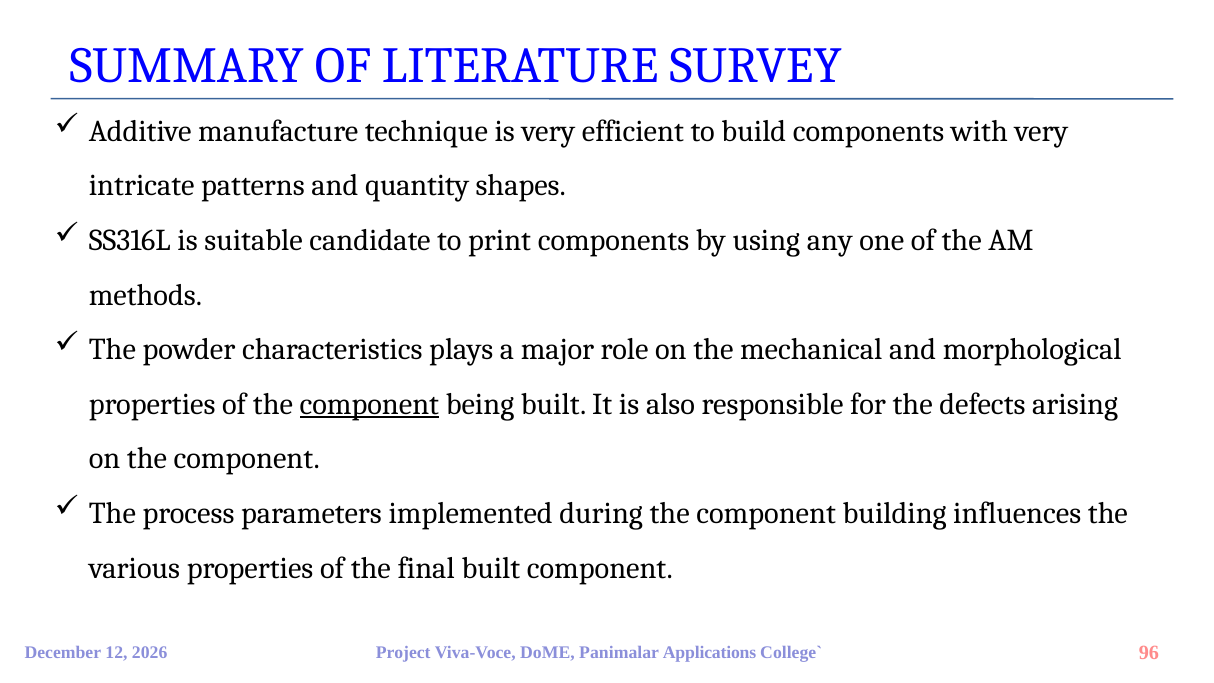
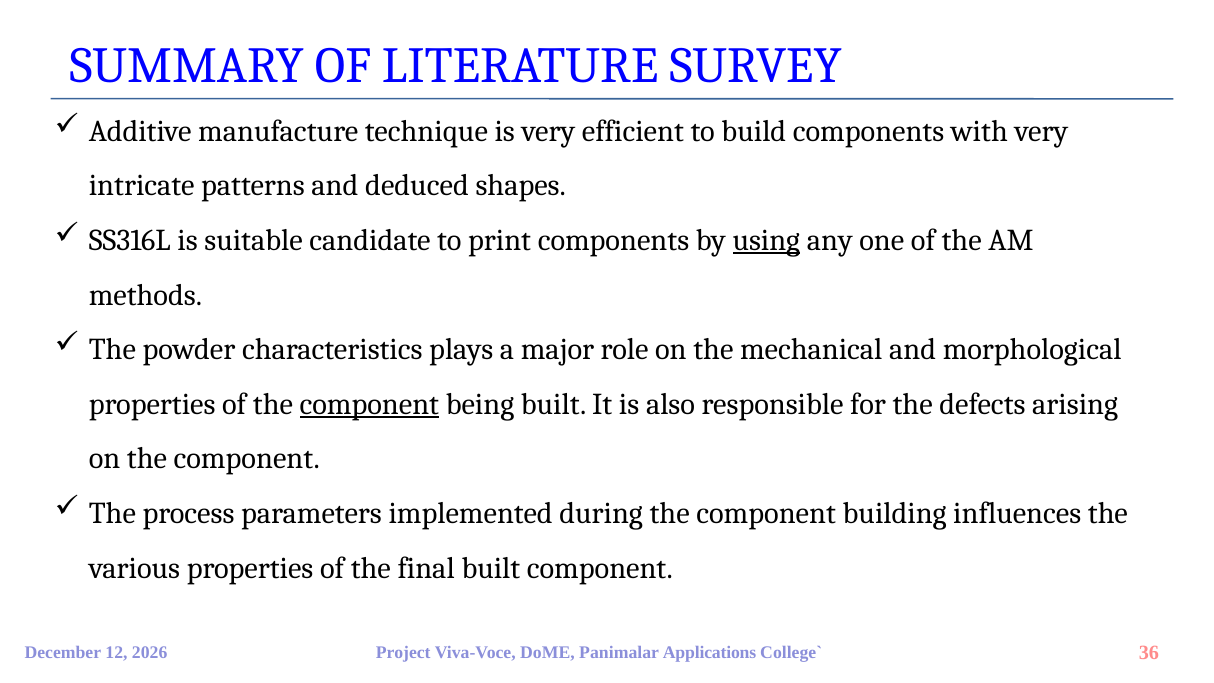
quantity: quantity -> deduced (417, 186)
using underline: none -> present (766, 240)
96: 96 -> 36 (1149, 653)
